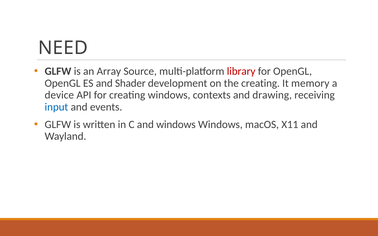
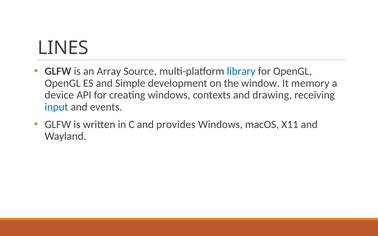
NEED: NEED -> LINES (63, 48)
library colour: red -> blue (241, 71)
Shader: Shader -> Simple (130, 83)
the creating: creating -> window (260, 83)
and windows: windows -> provides (176, 125)
